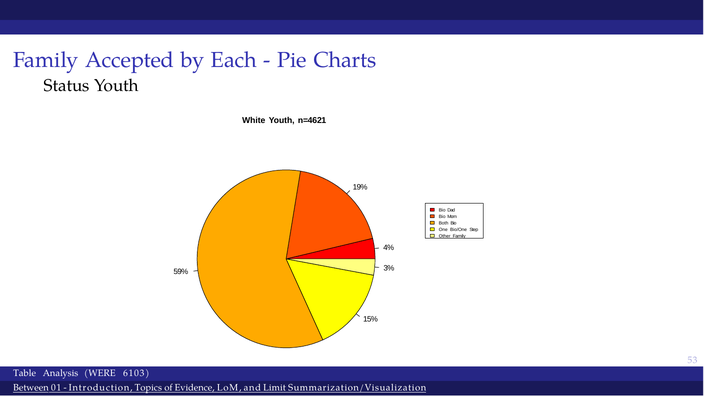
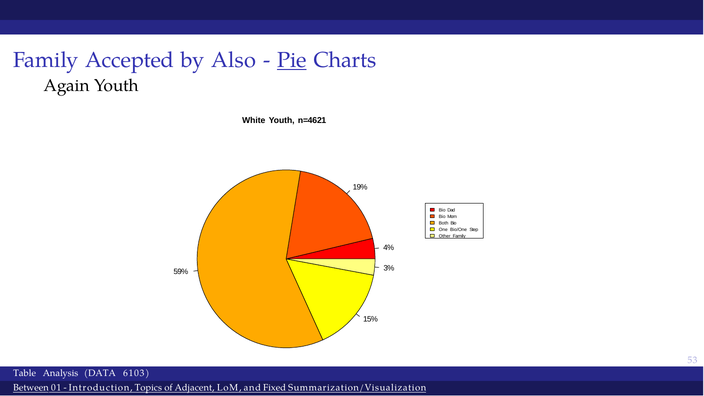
Each: Each -> Also (234, 60)
Pie underline: none -> present (292, 60)
Status: Status -> Again (67, 86)
WERE: WERE -> DATA (100, 373)
Evidence: Evidence -> Adjacent (195, 388)
Limit: Limit -> Fixed (275, 388)
